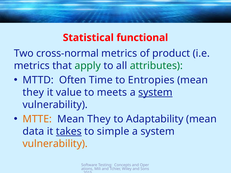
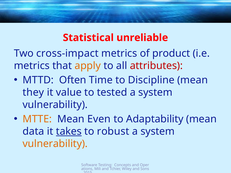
functional: functional -> unreliable (142, 38)
cross-normal: cross-normal -> cross-impact (67, 53)
apply colour: green -> orange (88, 66)
attributes colour: green -> red (156, 66)
Entropies: Entropies -> Discipline (151, 80)
meets: meets -> tested (112, 93)
system underline: present -> none (155, 93)
They: They -> Even (99, 119)
simple: simple -> robust (113, 132)
